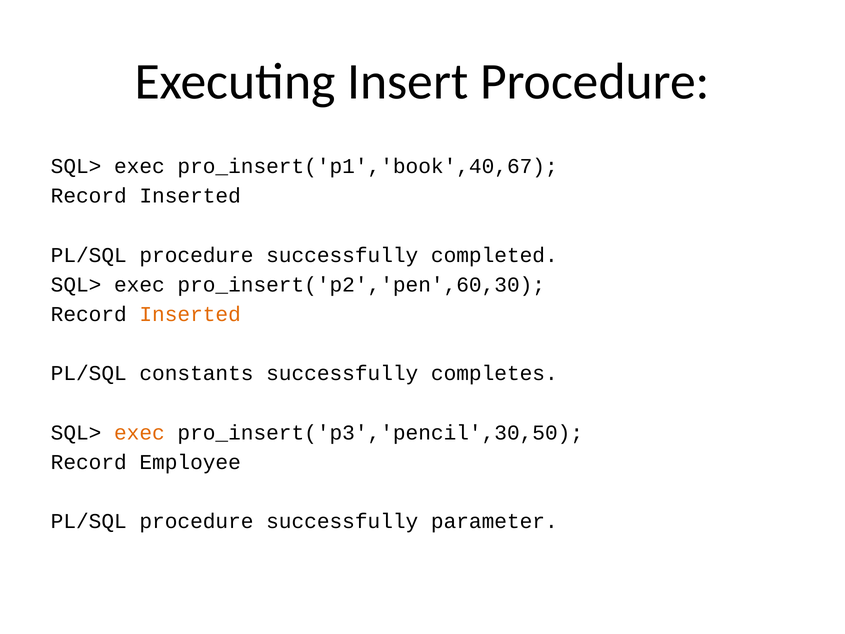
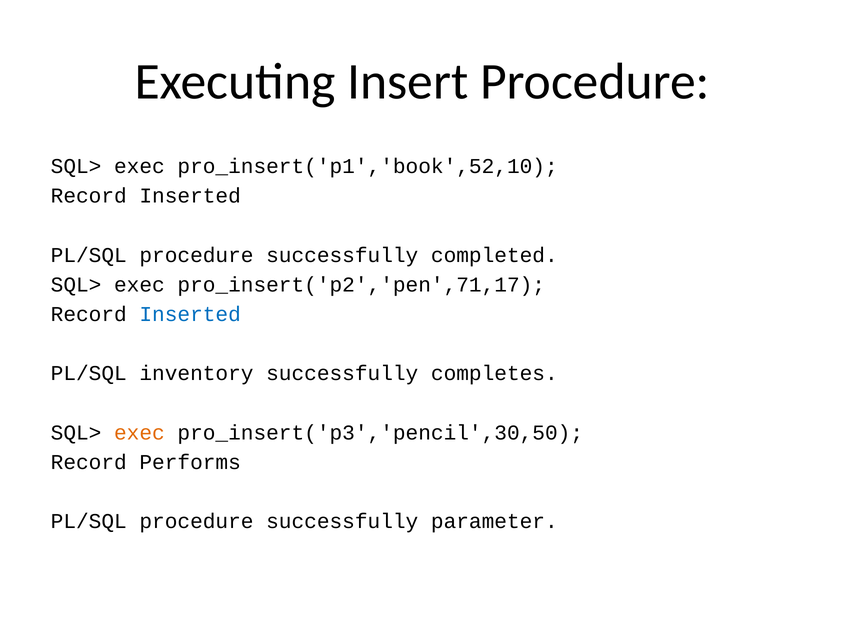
pro_insert('p1','book',40,67: pro_insert('p1','book',40,67 -> pro_insert('p1','book',52,10 (368, 166)
pro_insert('p2','pen',60,30: pro_insert('p2','pen',60,30 -> pro_insert('p2','pen',71,17 (361, 285)
Inserted colour: orange -> blue (190, 314)
constants: constants -> inventory (196, 373)
Employee: Employee -> Performs (190, 462)
